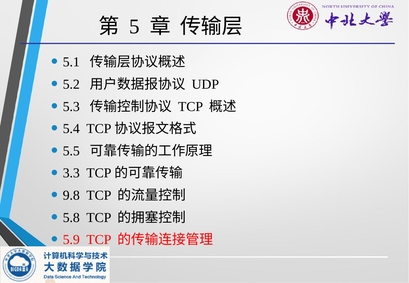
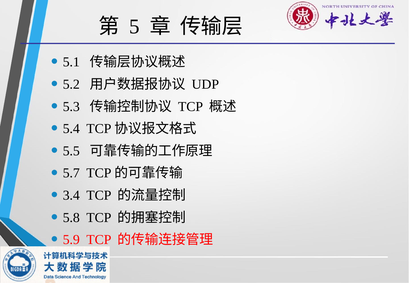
3.3: 3.3 -> 5.7 (71, 173)
9.8: 9.8 -> 3.4 (71, 195)
